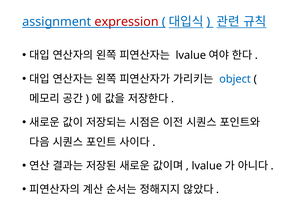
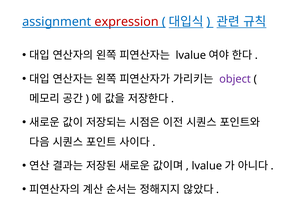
object colour: blue -> purple (235, 79)
